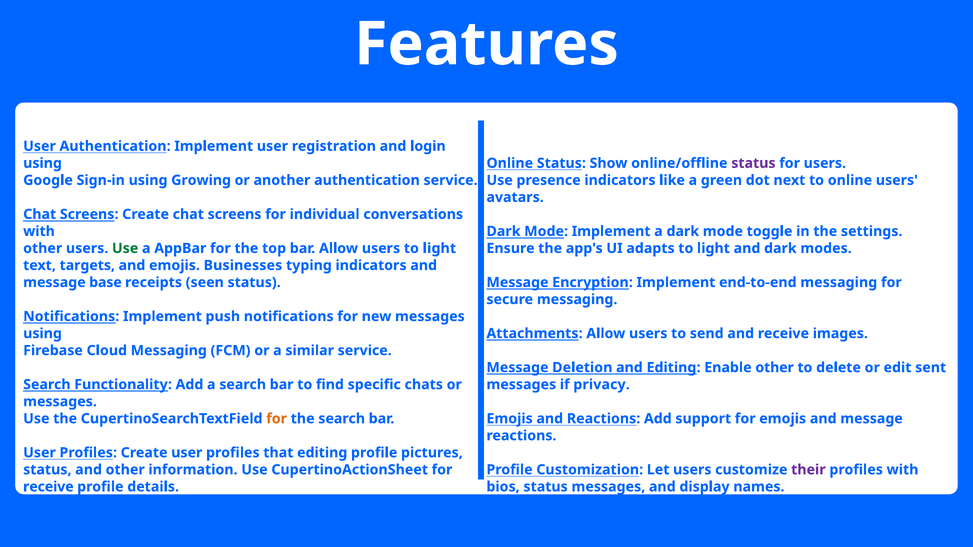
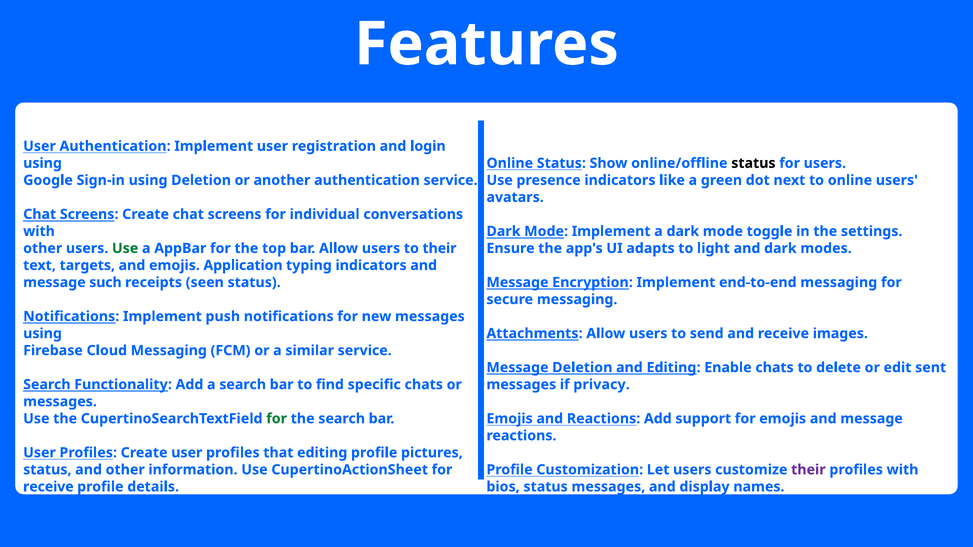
status colour: purple -> black (753, 163)
using Growing: Growing -> Deletion (201, 180)
users to light: light -> their (440, 248)
Businesses: Businesses -> Application (243, 265)
base: base -> such (105, 283)
Enable other: other -> chats (775, 368)
for colour: orange -> green (277, 419)
